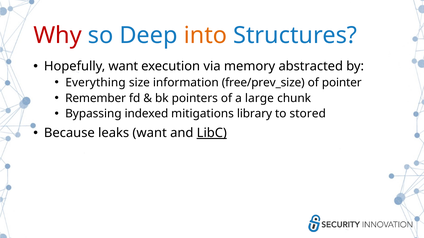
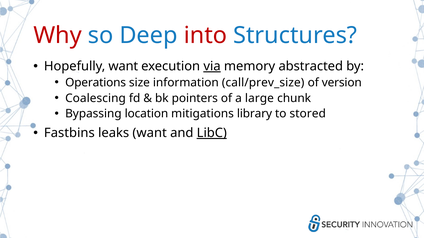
into colour: orange -> red (205, 36)
via underline: none -> present (212, 66)
Everything: Everything -> Operations (96, 83)
free/prev_size: free/prev_size -> call/prev_size (263, 83)
pointer: pointer -> version (342, 83)
Remember: Remember -> Coalescing (96, 98)
indexed: indexed -> location (146, 114)
Because: Because -> Fastbins (69, 133)
